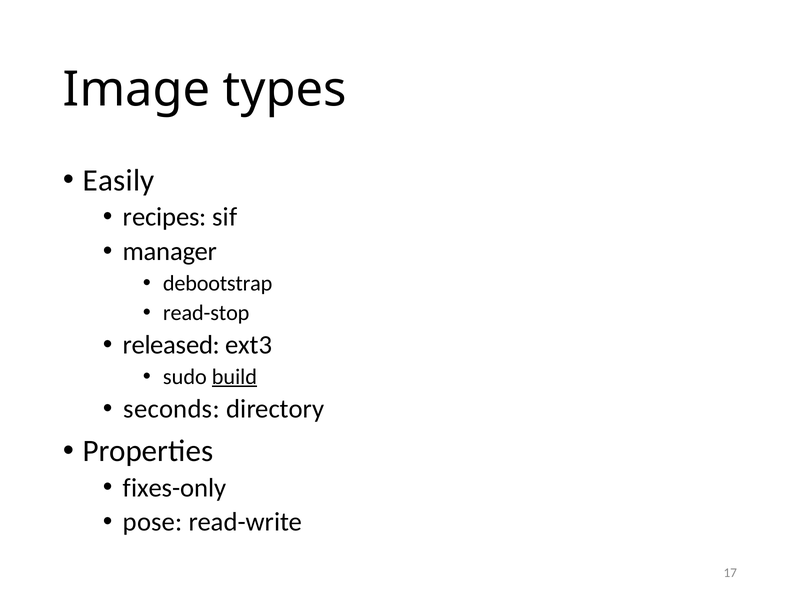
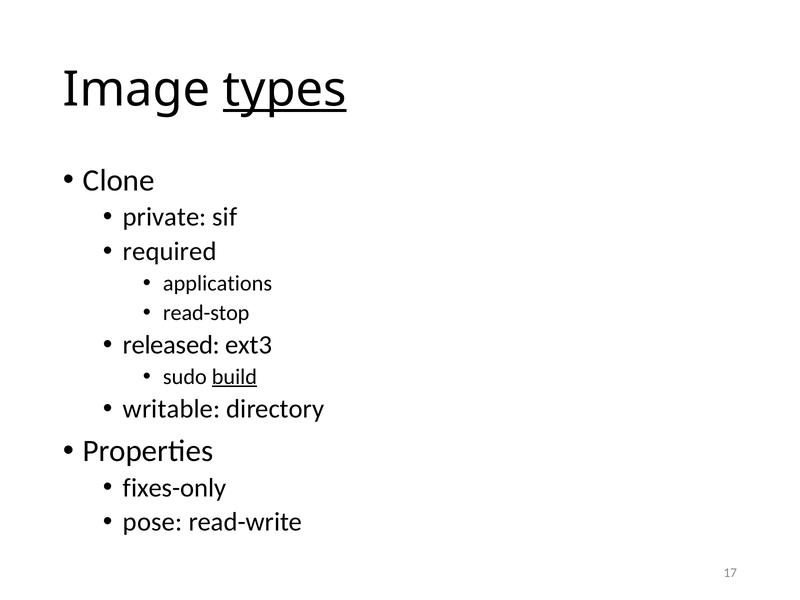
types underline: none -> present (285, 90)
Easily: Easily -> Clone (119, 180)
recipes: recipes -> private (165, 217)
manager: manager -> required (170, 251)
debootstrap: debootstrap -> applications (218, 283)
seconds: seconds -> writable (172, 409)
